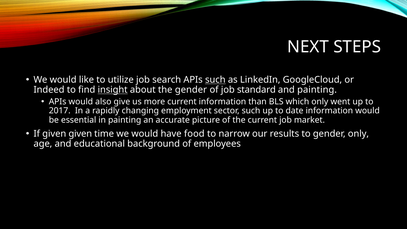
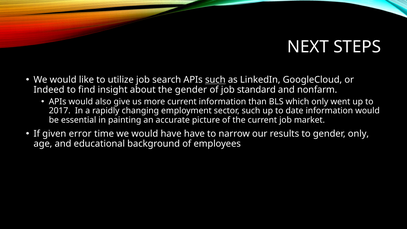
insight underline: present -> none (113, 90)
and painting: painting -> nonfarm (317, 90)
given given: given -> error (80, 134)
have food: food -> have (194, 134)
